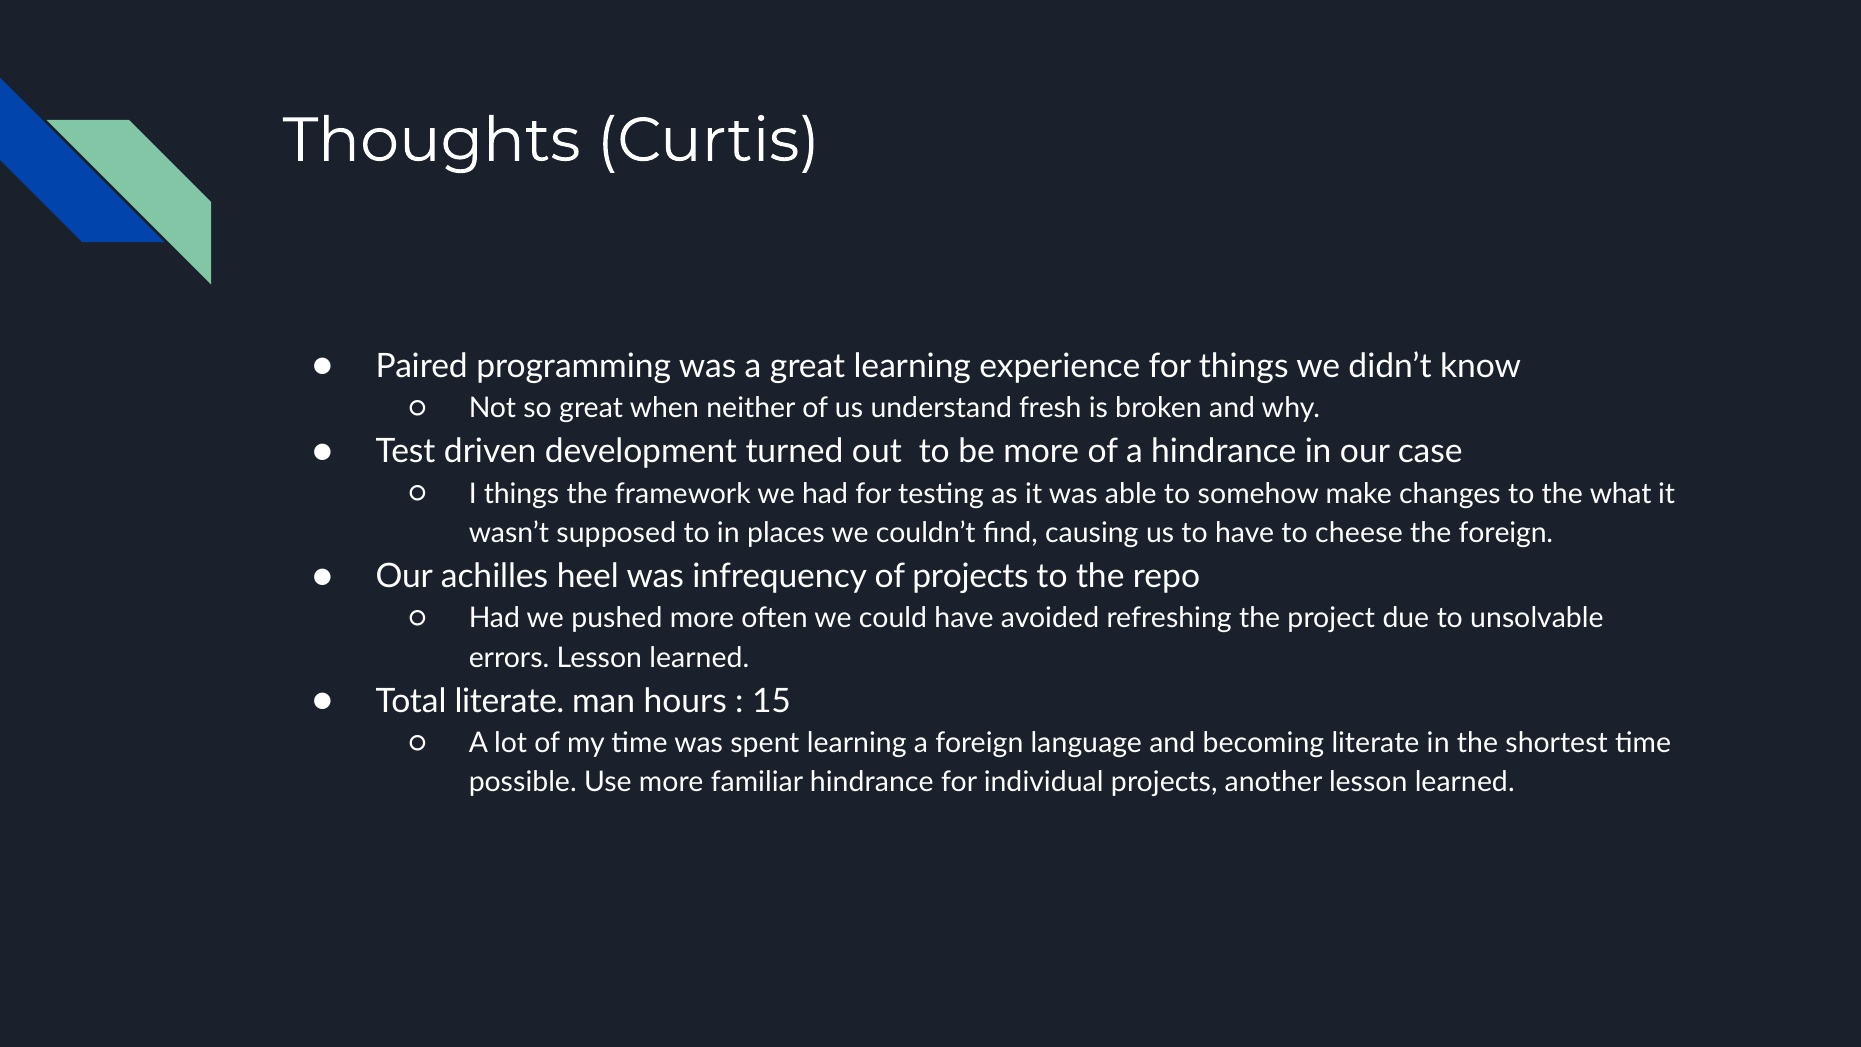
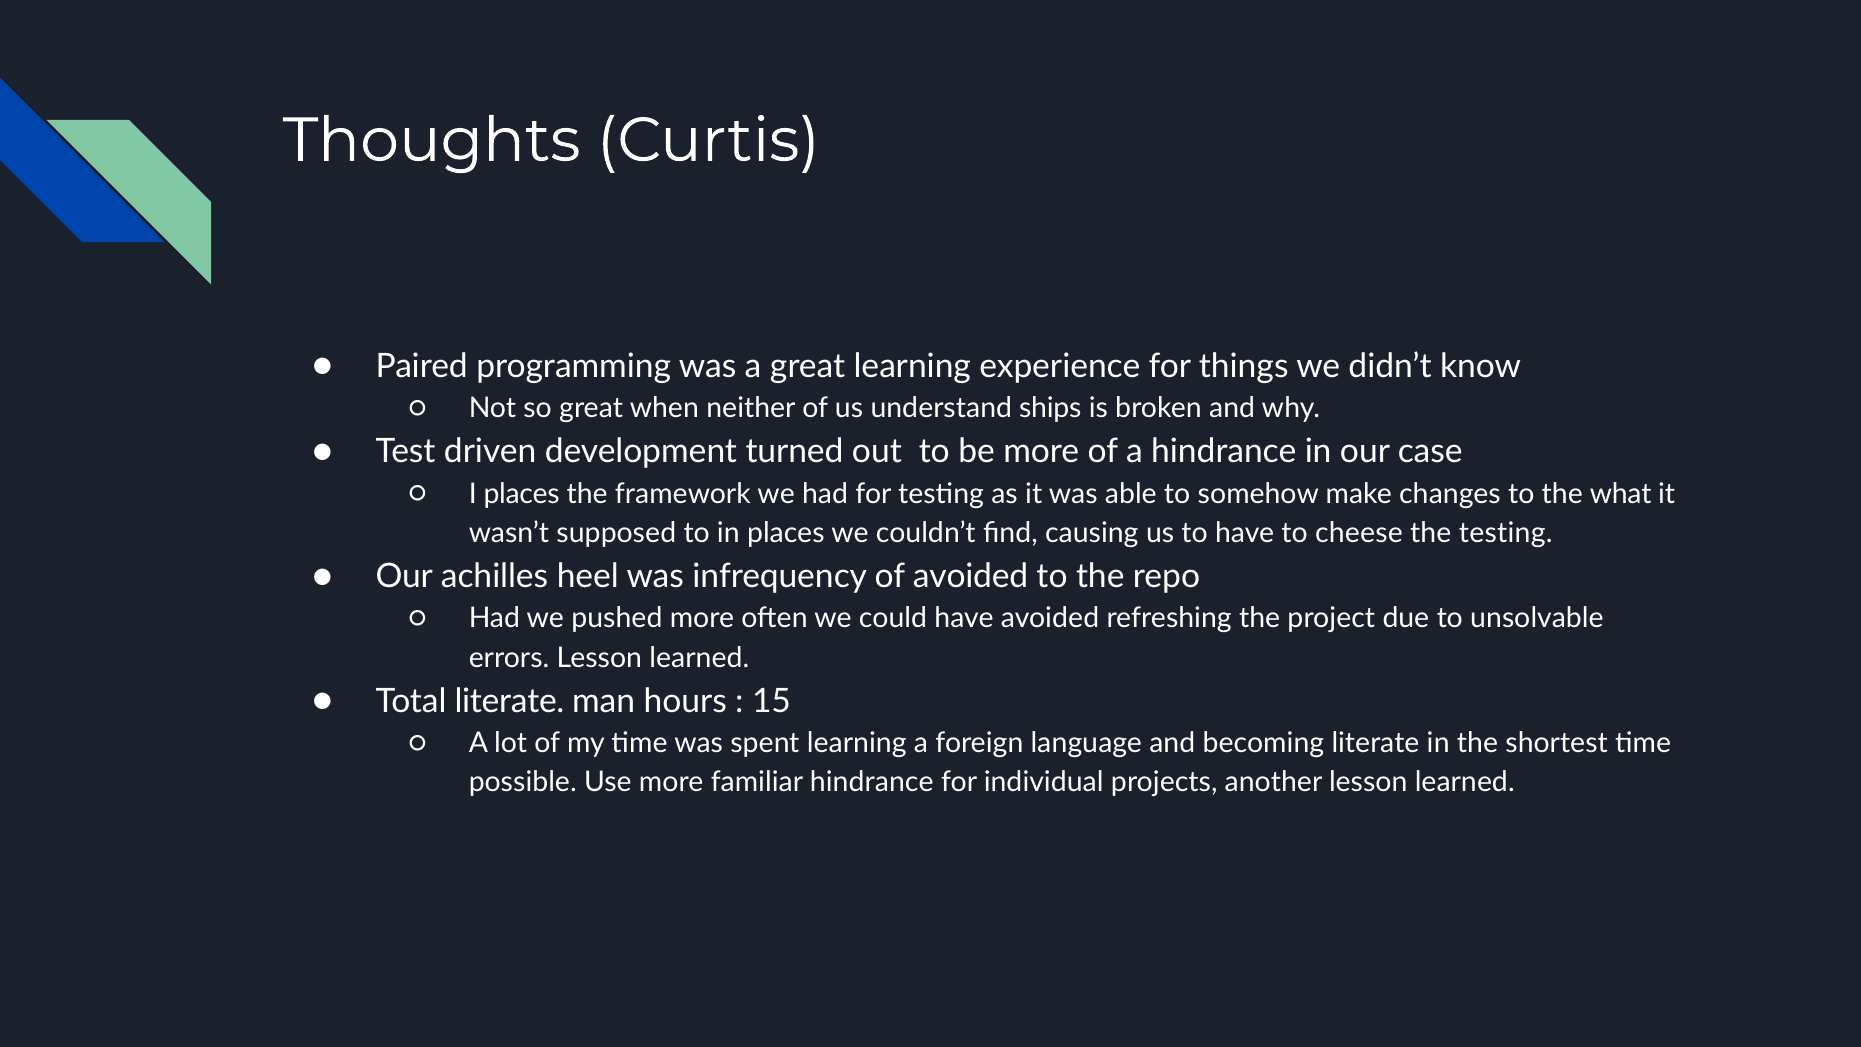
fresh: fresh -> ships (1050, 408)
I things: things -> places (522, 494)
the foreign: foreign -> testing (1506, 533)
of projects: projects -> avoided (971, 577)
